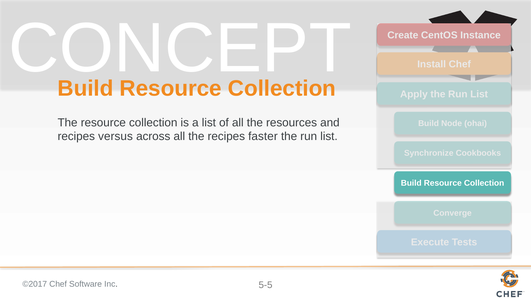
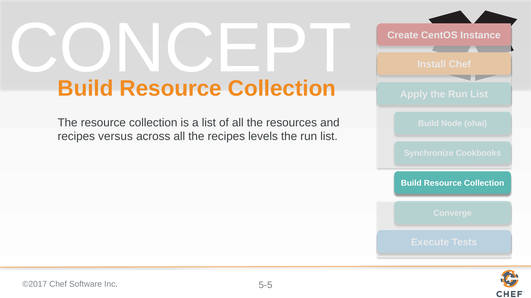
faster: faster -> levels (263, 137)
